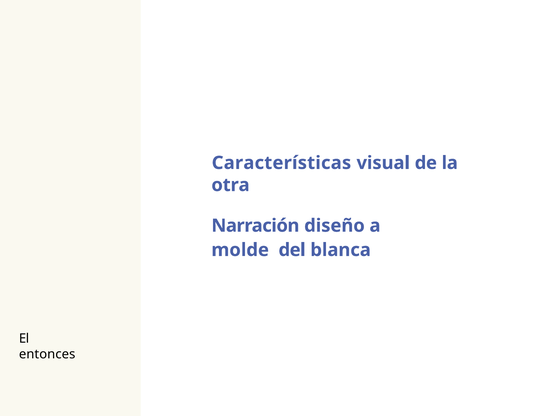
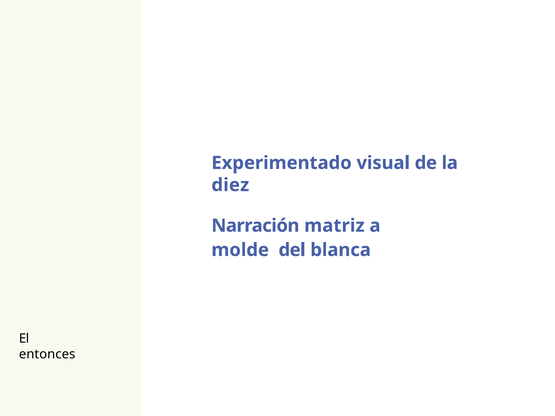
Características: Características -> Experimentado (282, 163)
otra: otra -> diez (230, 185)
diseño: diseño -> matriz (334, 226)
